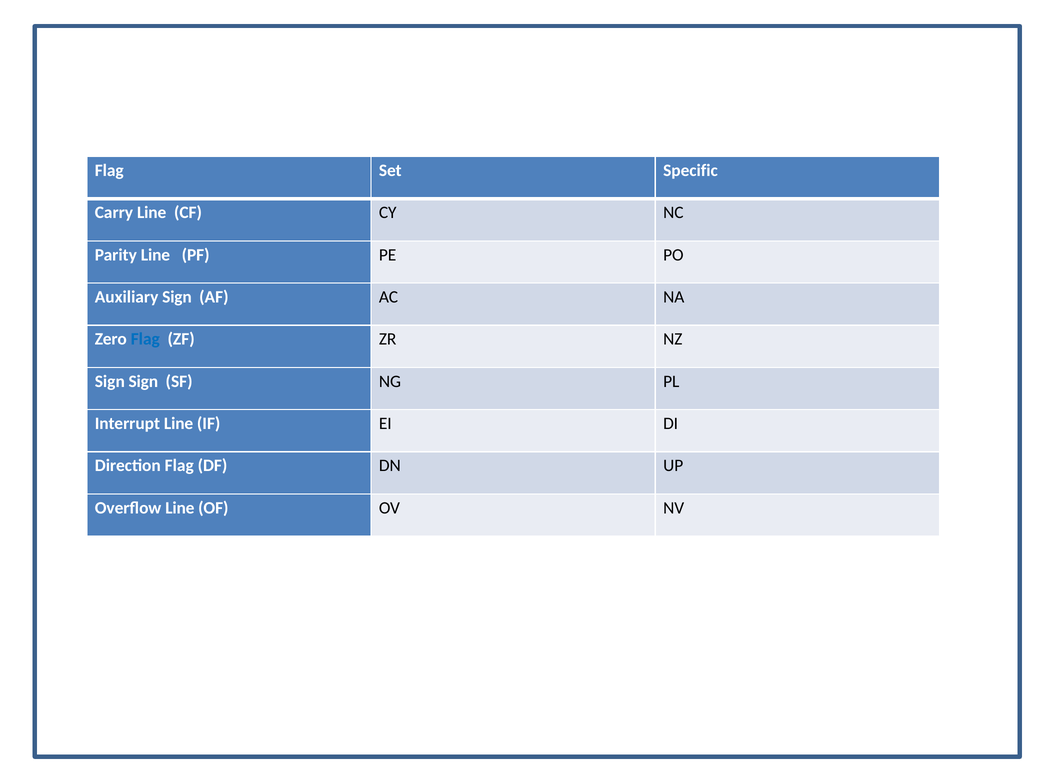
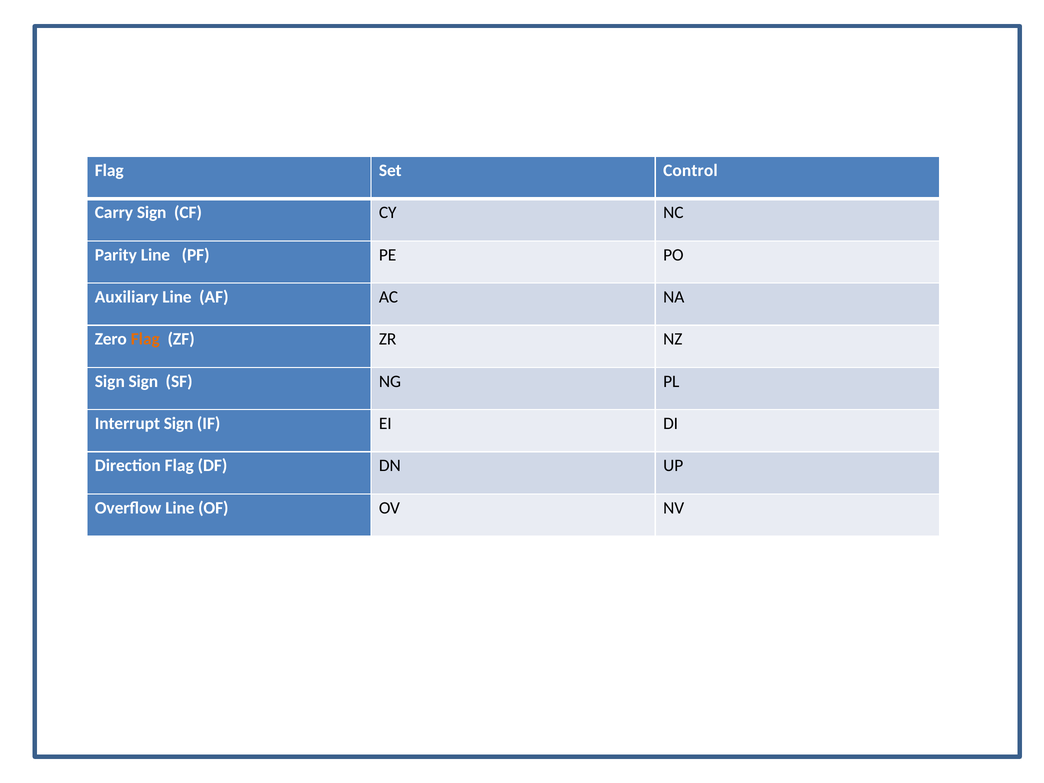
Specific: Specific -> Control (690, 171)
Carry Line: Line -> Sign (152, 213)
Auxiliary Sign: Sign -> Line (177, 297)
Flag colour: blue -> orange (145, 339)
Interrupt Line: Line -> Sign (179, 424)
